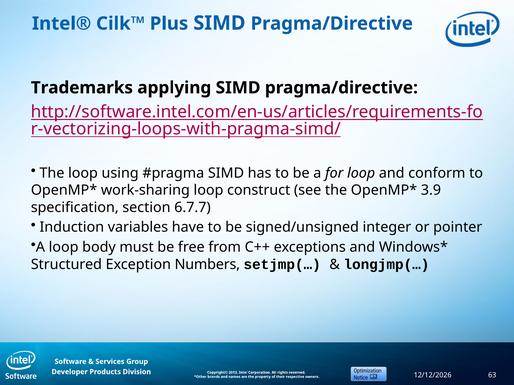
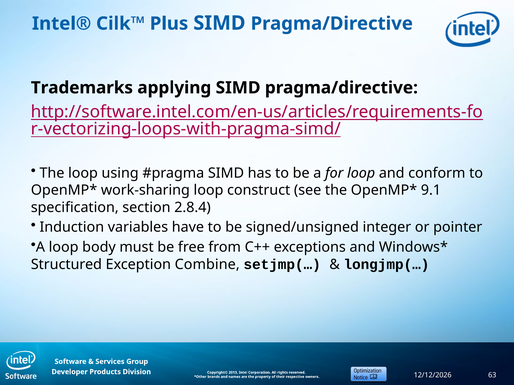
3.9: 3.9 -> 9.1 (431, 190)
6.7.7: 6.7.7 -> 2.8.4 (193, 208)
Numbers: Numbers -> Combine (207, 265)
